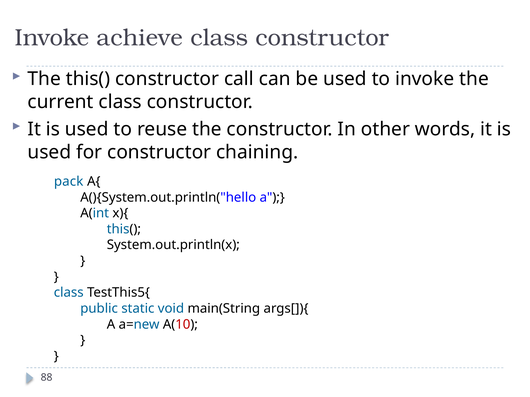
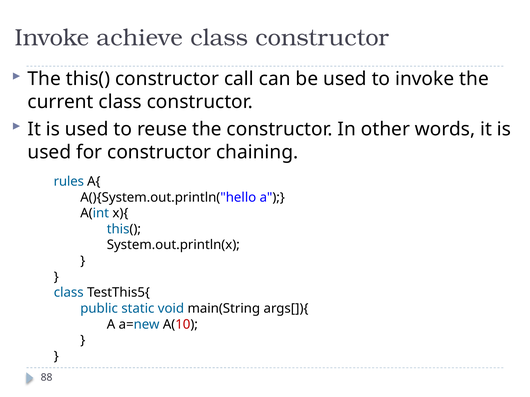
pack: pack -> rules (69, 182)
